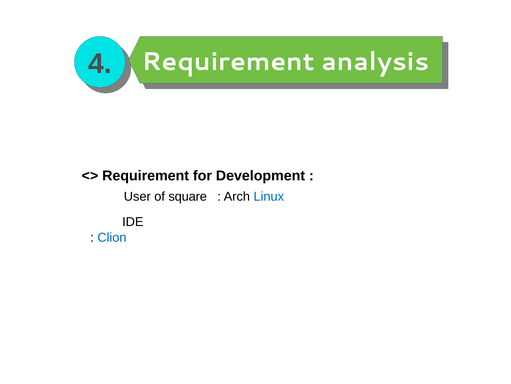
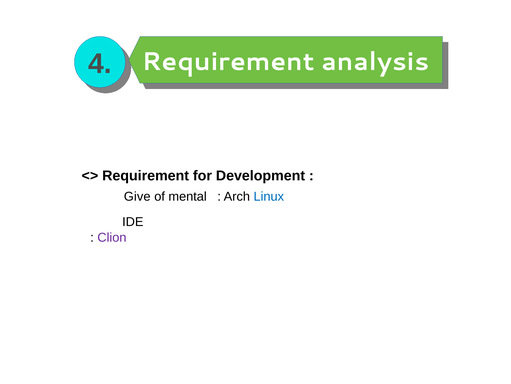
User: User -> Give (137, 196)
square: square -> mental (188, 196)
Clion colour: blue -> purple (112, 237)
